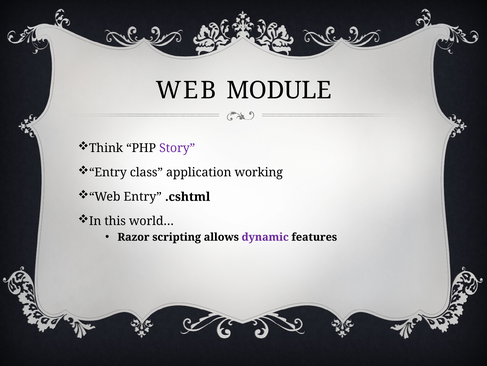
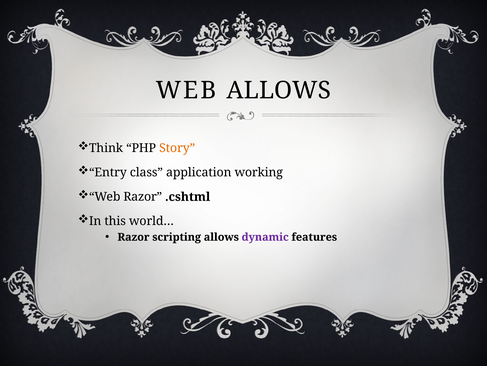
WEB MODULE: MODULE -> ALLOWS (279, 90)
Story colour: purple -> orange (177, 148)
Web Entry: Entry -> Razor (143, 196)
